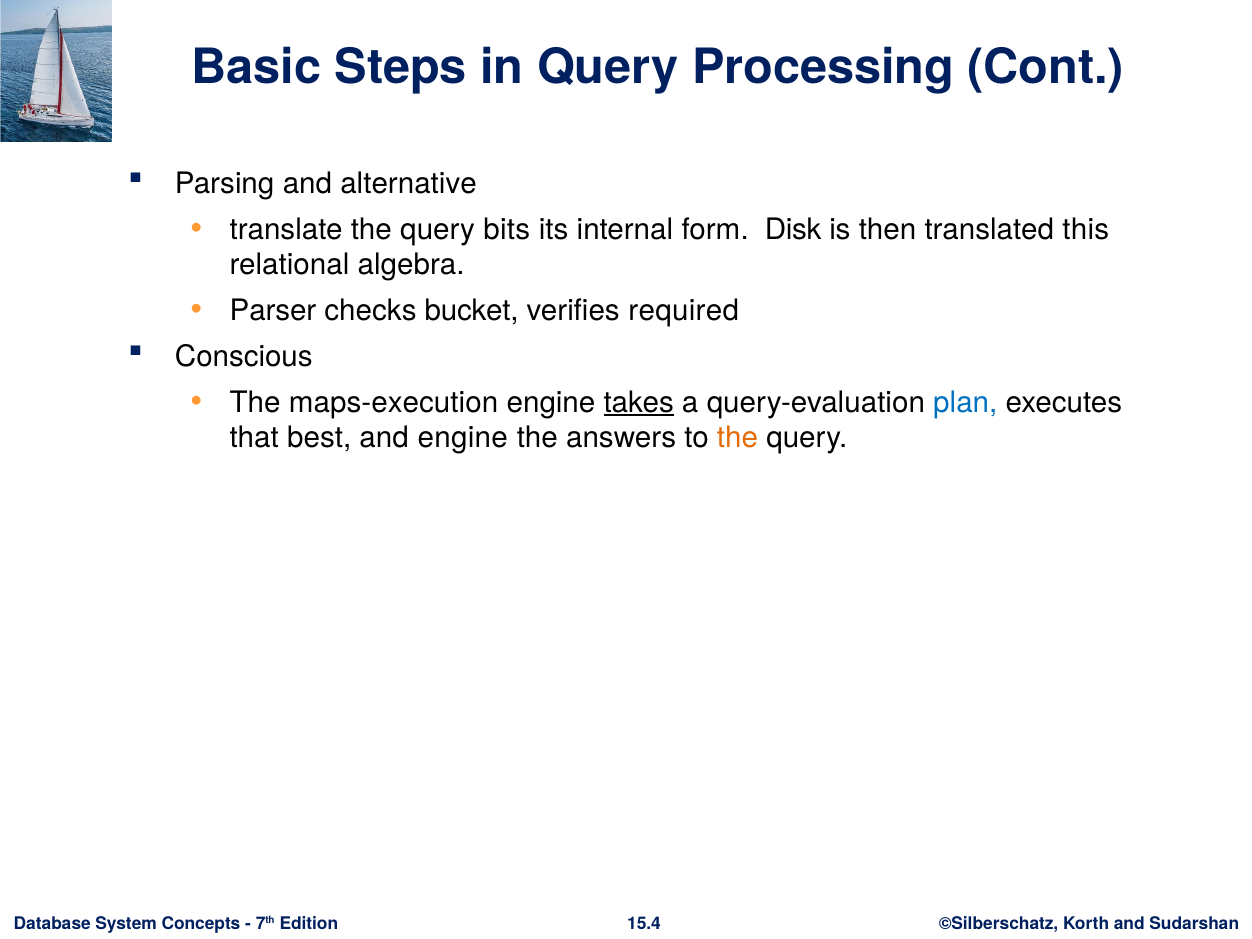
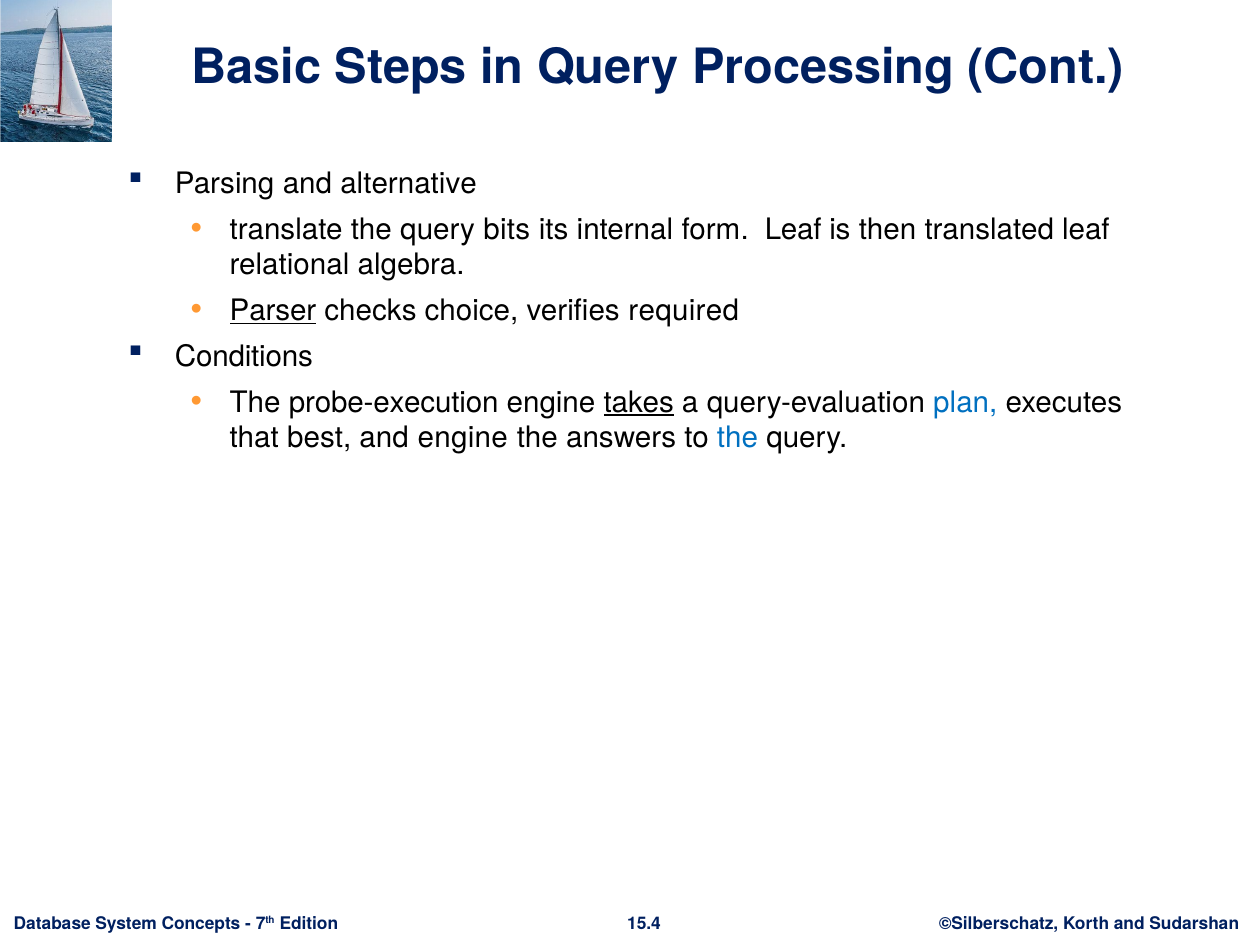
form Disk: Disk -> Leaf (793, 229)
translated this: this -> leaf (1086, 229)
Parser underline: none -> present (273, 311)
bucket: bucket -> choice (472, 311)
Conscious: Conscious -> Conditions (244, 357)
maps-execution: maps-execution -> probe-execution (394, 402)
the colour: orange -> blue (737, 438)
